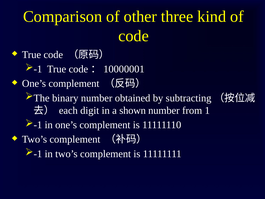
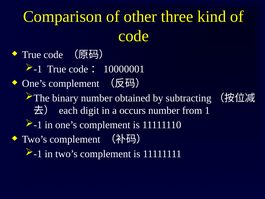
shown: shown -> occurs (133, 110)
